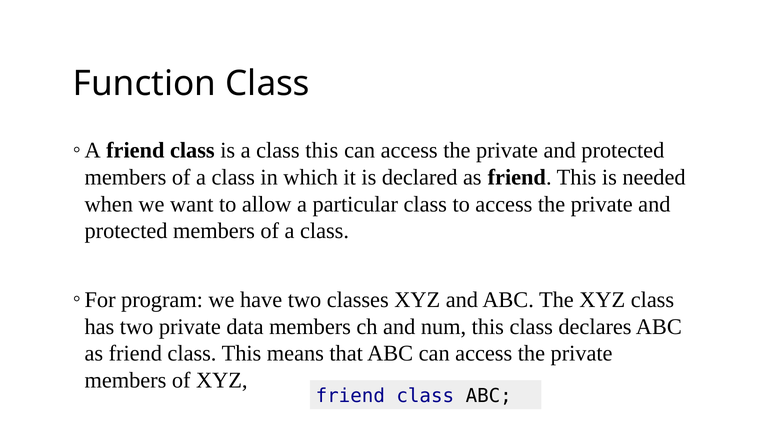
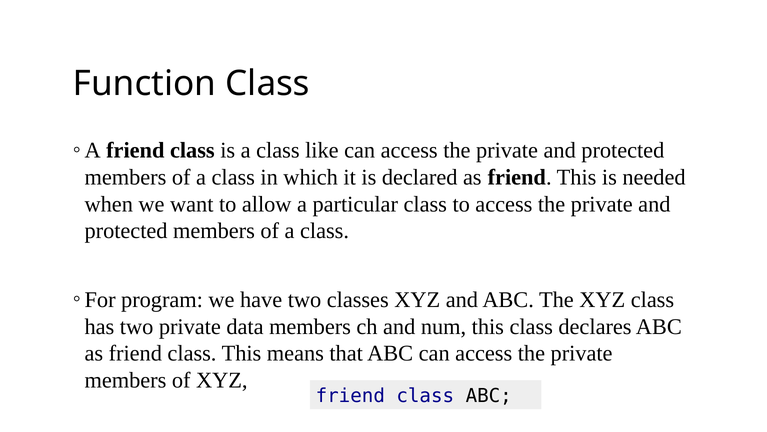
a class this: this -> like (322, 150)
